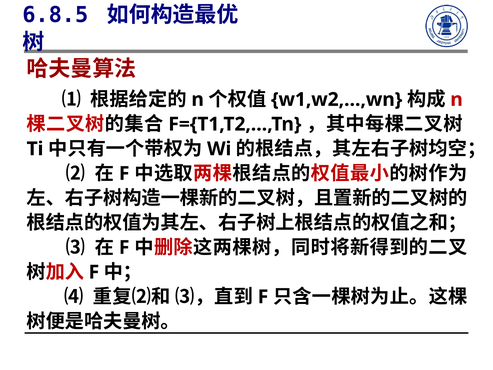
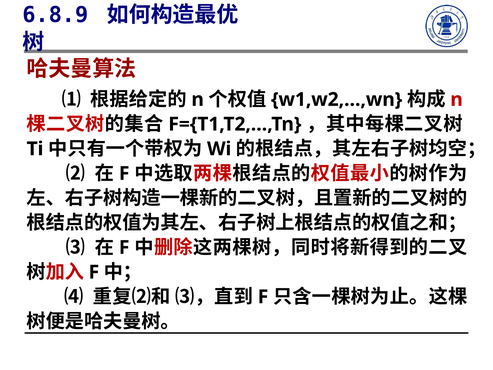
6.8.5: 6.8.5 -> 6.8.9 (55, 15)
